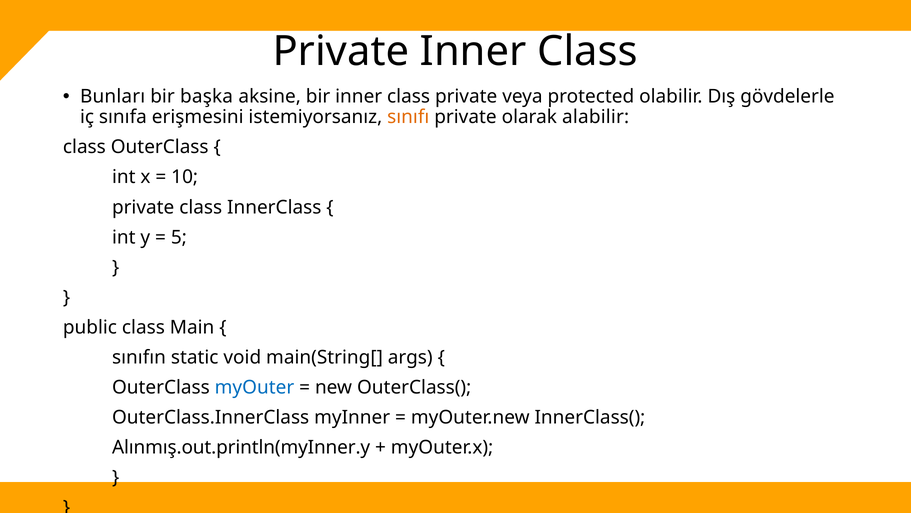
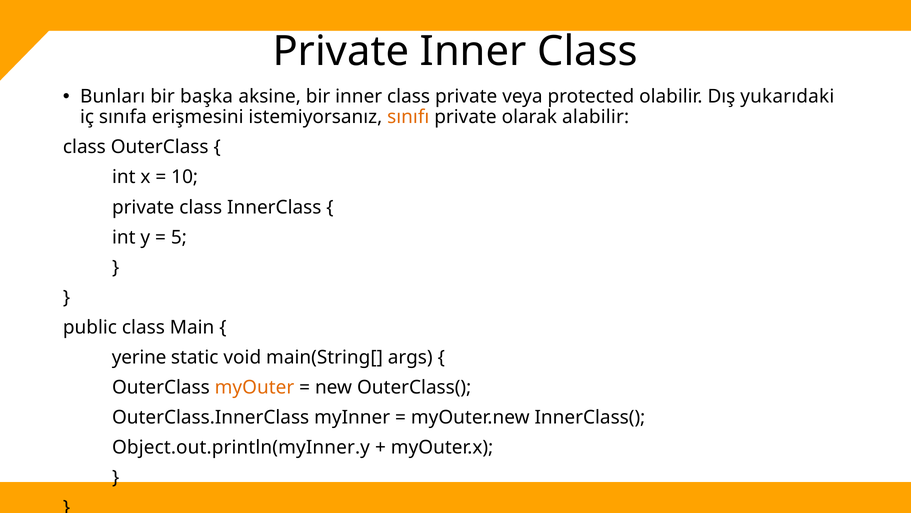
gövdelerle: gövdelerle -> yukarıdaki (787, 97)
sınıfın: sınıfın -> yerine (139, 357)
myOuter colour: blue -> orange (254, 387)
Alınmış.out.println(myInner.y: Alınmış.out.println(myInner.y -> Object.out.println(myInner.y (241, 447)
